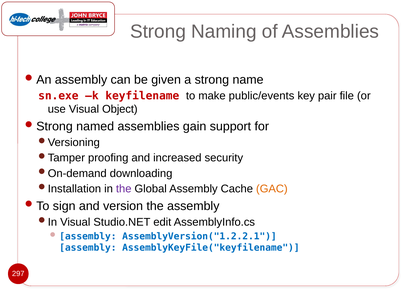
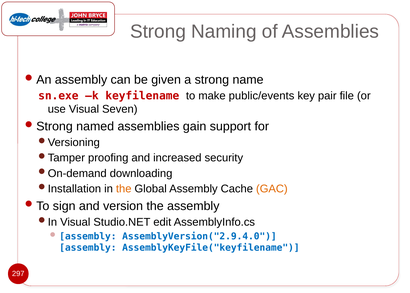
Object: Object -> Seven (120, 109)
the colour: purple -> orange (124, 189)
AssemblyVersion("1.2.2.1: AssemblyVersion("1.2.2.1 -> AssemblyVersion("2.9.4.0 (199, 236)
